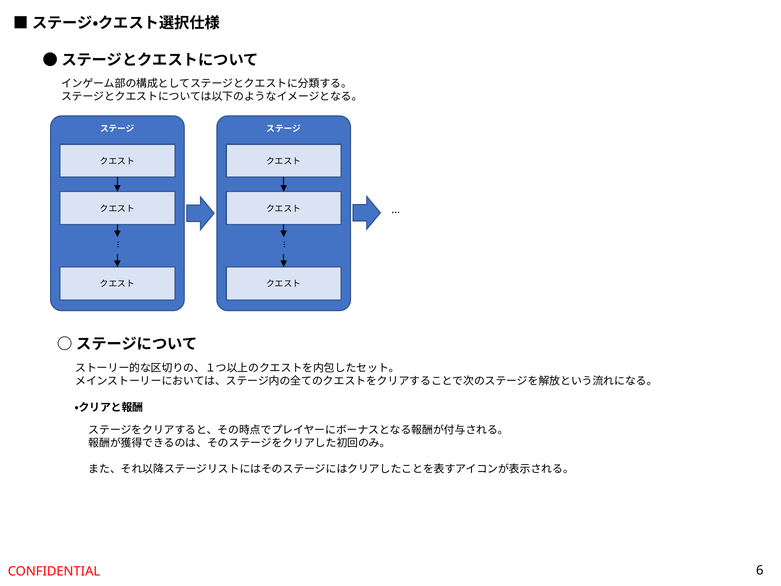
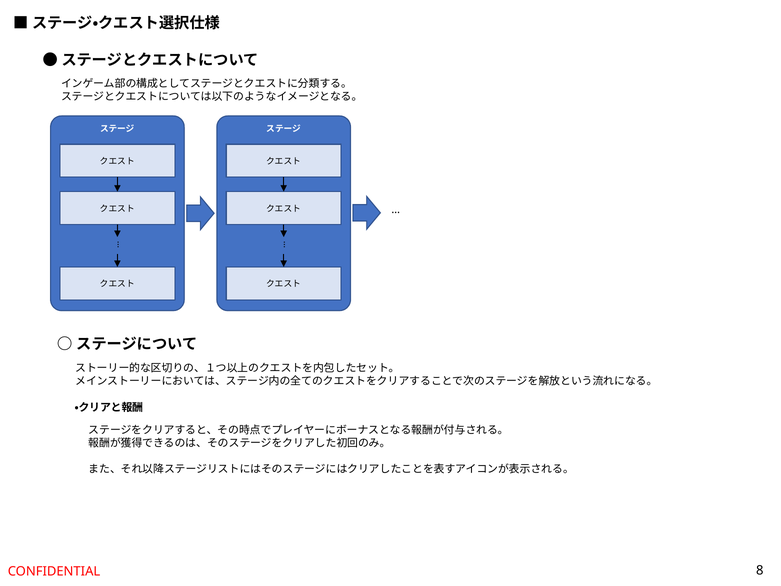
6: 6 -> 8 (760, 570)
